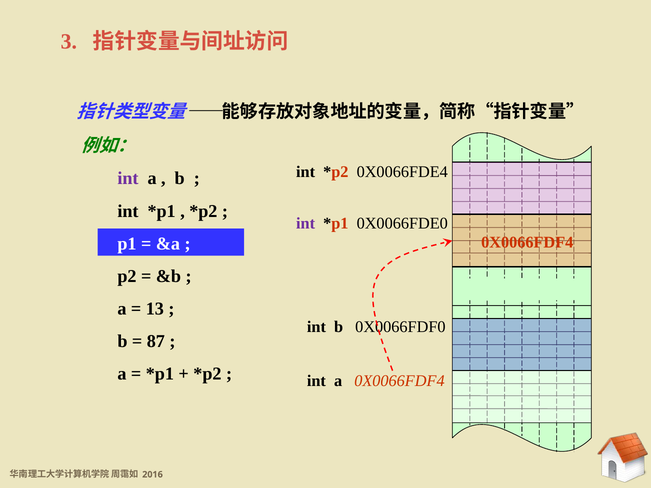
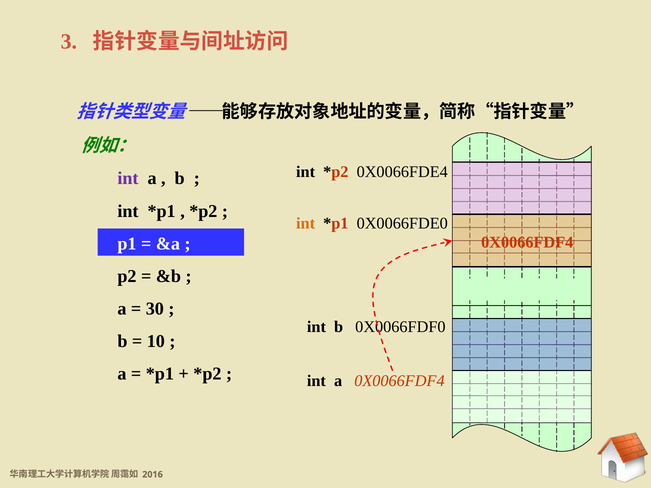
int colour: purple -> orange (306, 224)
13: 13 -> 30 (155, 309)
87: 87 -> 10 (156, 341)
